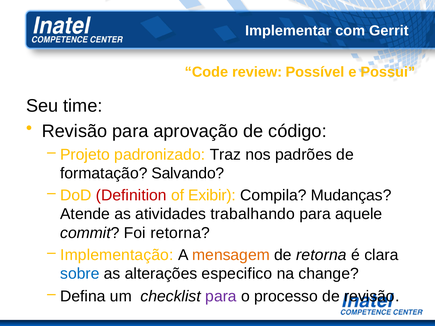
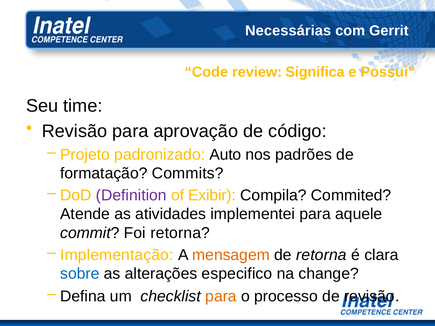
Implementar: Implementar -> Necessárias (288, 31)
Possível: Possível -> Significa (315, 72)
Traz: Traz -> Auto (225, 155)
Salvando: Salvando -> Commits (188, 173)
Definition colour: red -> purple (131, 195)
Mudanças: Mudanças -> Commited (351, 195)
trabalhando: trabalhando -> implementei (253, 214)
para colour: purple -> orange (221, 297)
